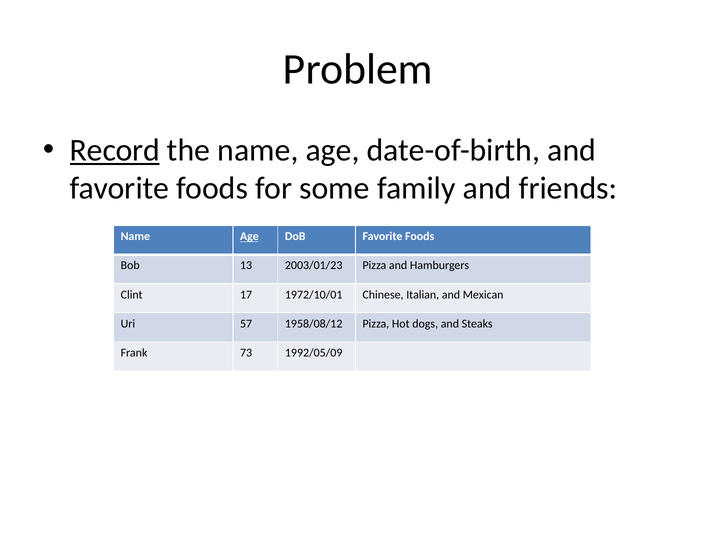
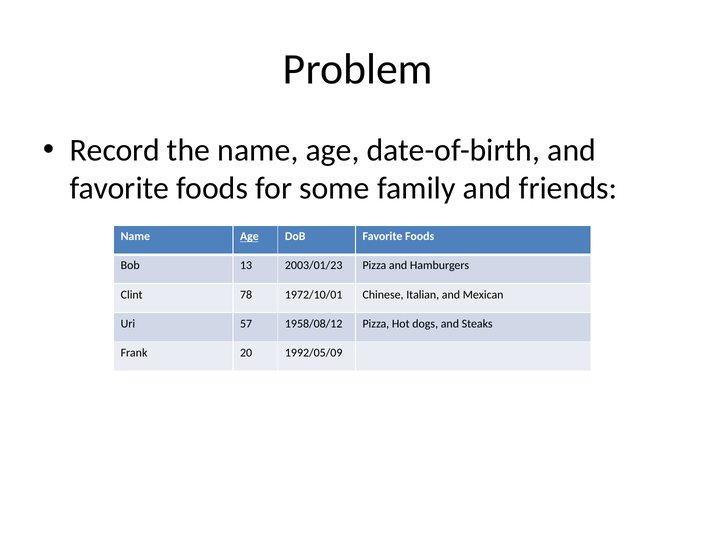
Record underline: present -> none (115, 150)
17: 17 -> 78 (246, 295)
73: 73 -> 20 (246, 353)
